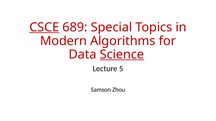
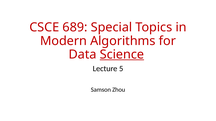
CSCE underline: present -> none (44, 27)
